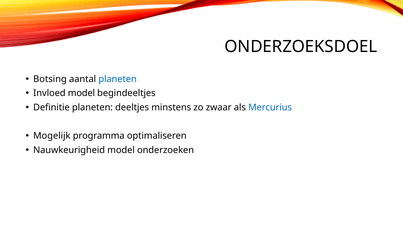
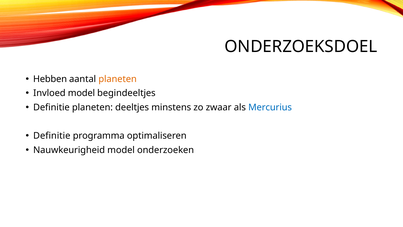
Botsing: Botsing -> Hebben (50, 79)
planeten colour: blue -> orange (118, 79)
Mogelijk: Mogelijk -> Definitie (52, 136)
